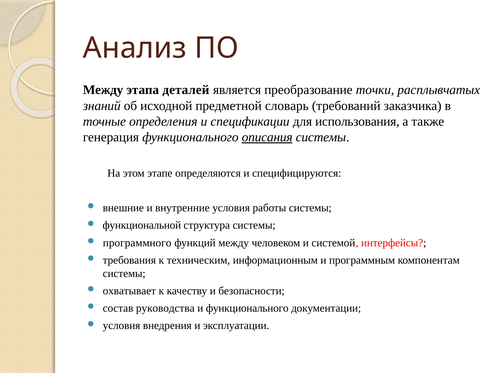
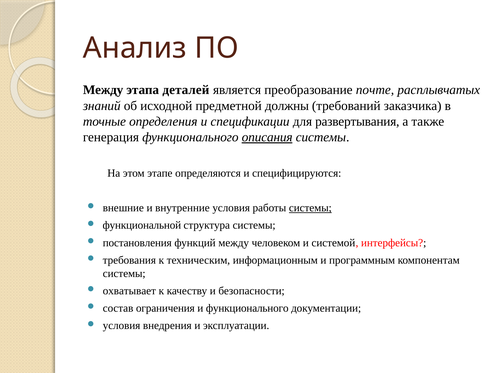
точки: точки -> почте (375, 90)
словарь: словарь -> должны (287, 106)
использования: использования -> развертывания (357, 121)
системы underline: none -> present (310, 208)
программного: программного -> постановления (137, 243)
руководства: руководства -> ограничения (165, 308)
